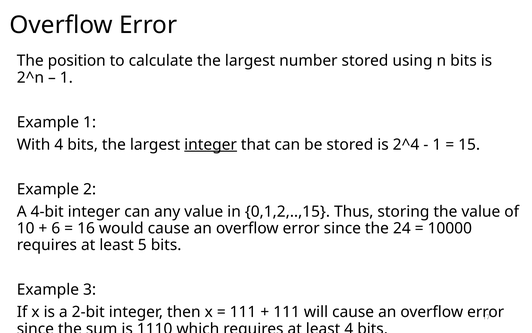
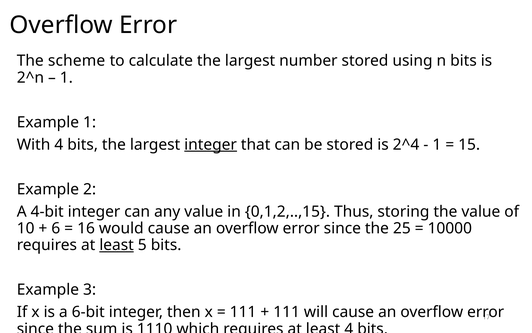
position: position -> scheme (77, 61)
24: 24 -> 25 (402, 228)
least underline: none -> present (117, 245)
2-bit: 2-bit -> 6-bit (88, 312)
